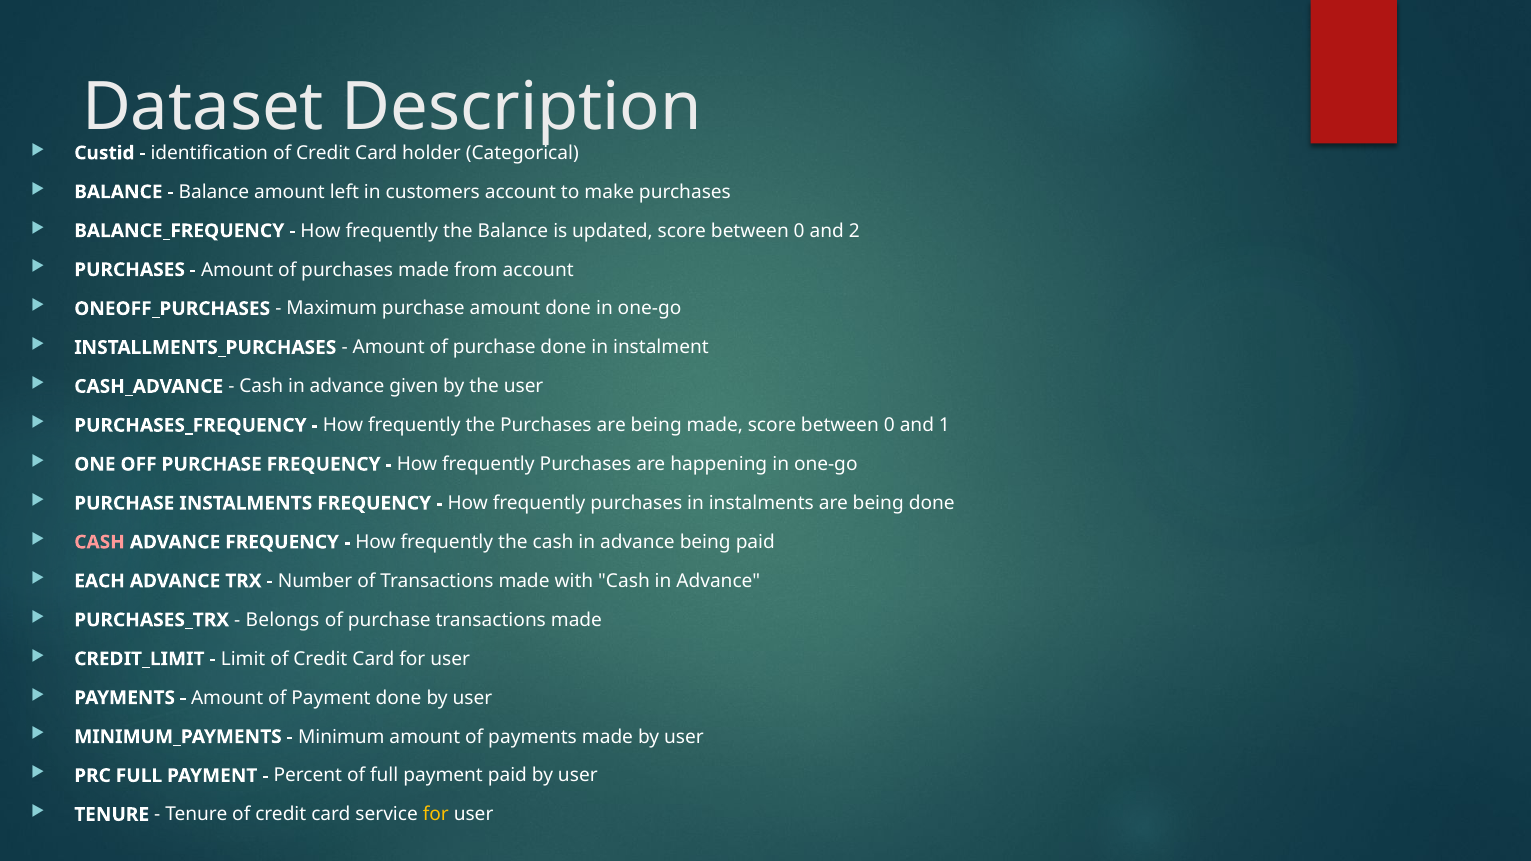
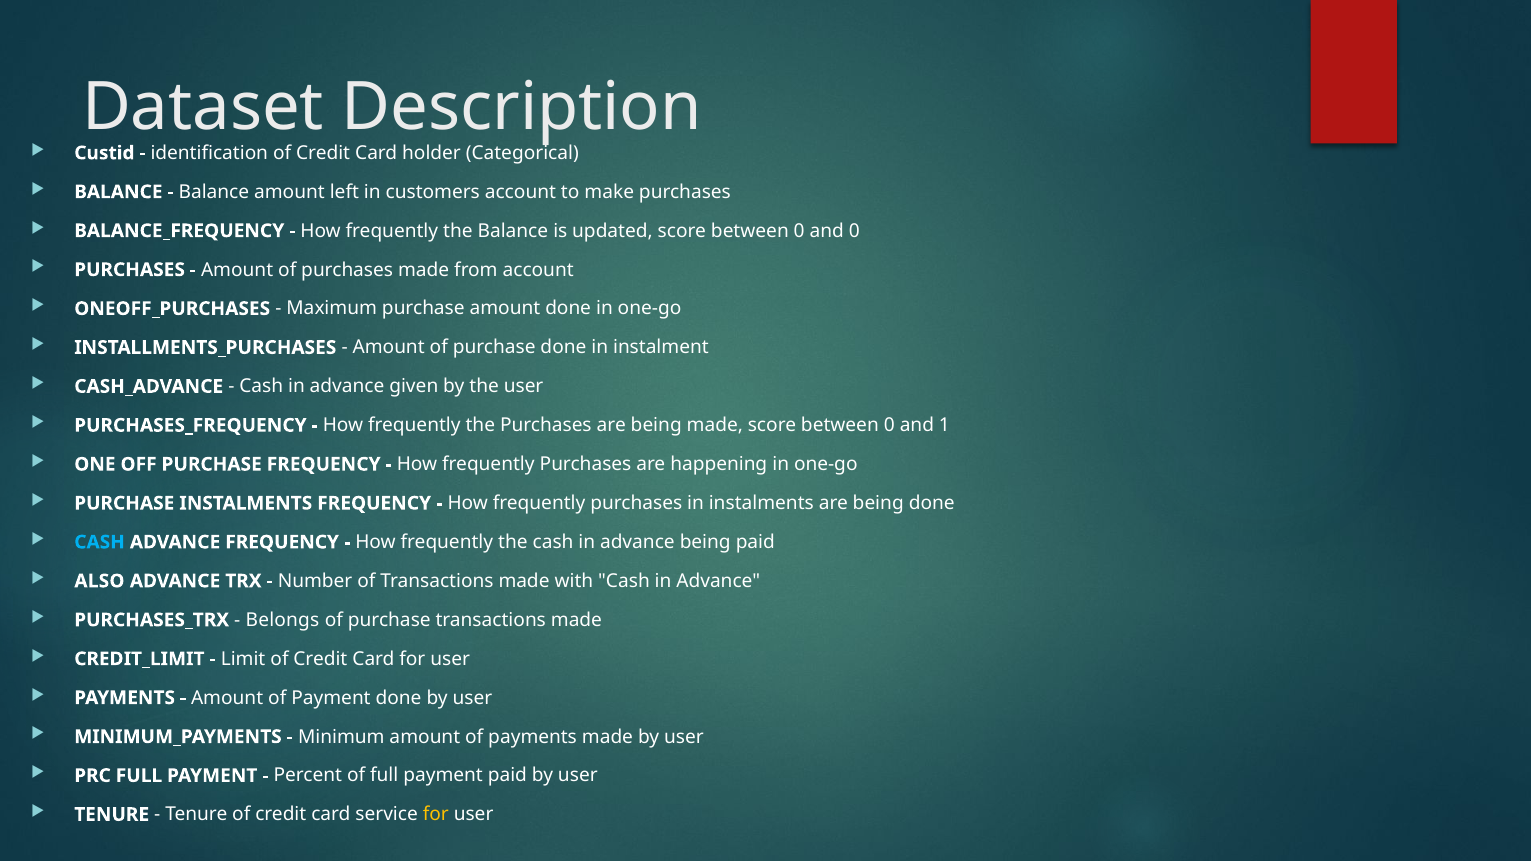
and 2: 2 -> 0 (854, 231)
CASH colour: pink -> light blue (100, 542)
EACH: EACH -> ALSO (99, 581)
